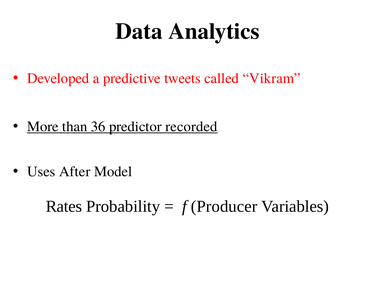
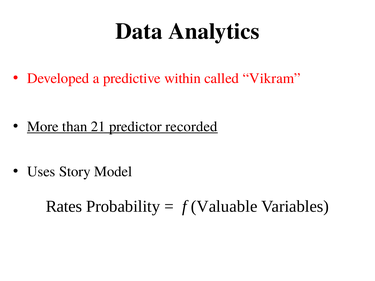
tweets: tweets -> within (183, 78)
36: 36 -> 21 (98, 127)
After: After -> Story (75, 172)
Producer: Producer -> Valuable (224, 207)
